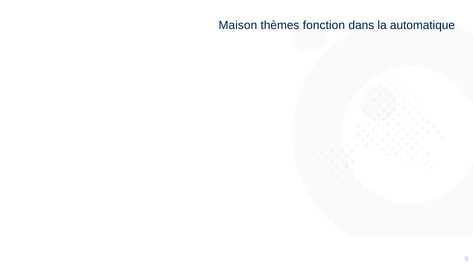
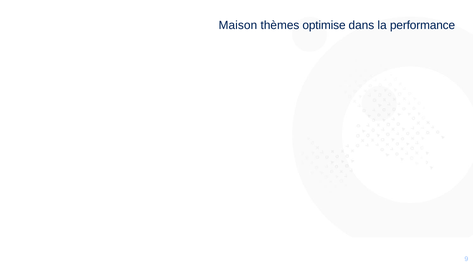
fonction: fonction -> optimise (324, 25)
automatique: automatique -> performance (423, 25)
